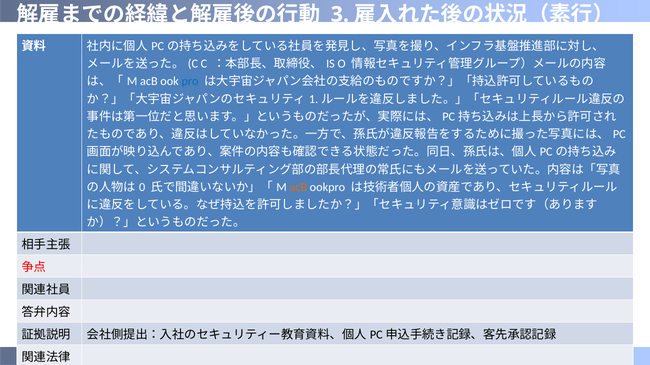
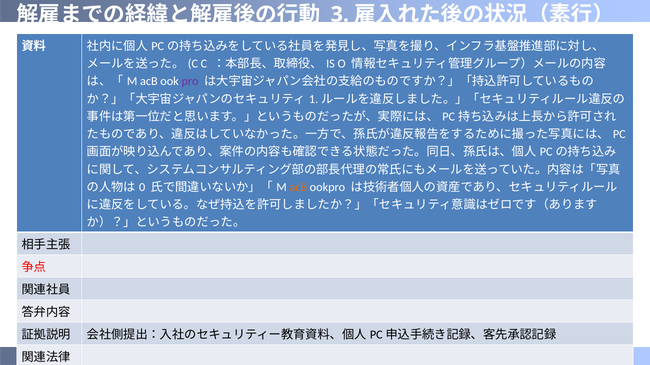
pro colour: blue -> purple (190, 82)
